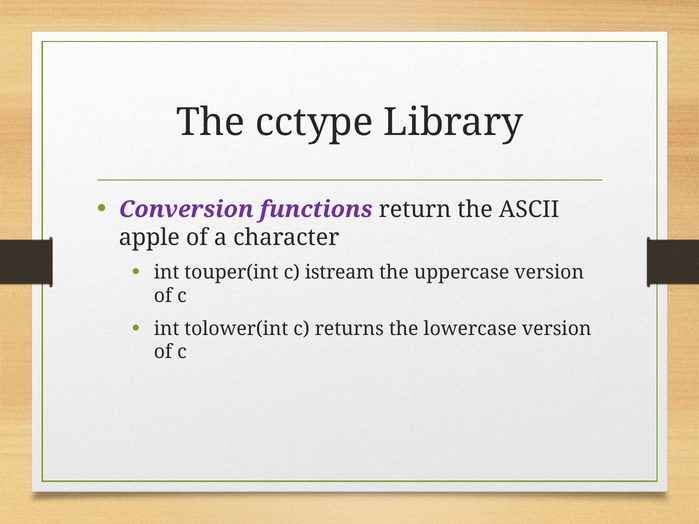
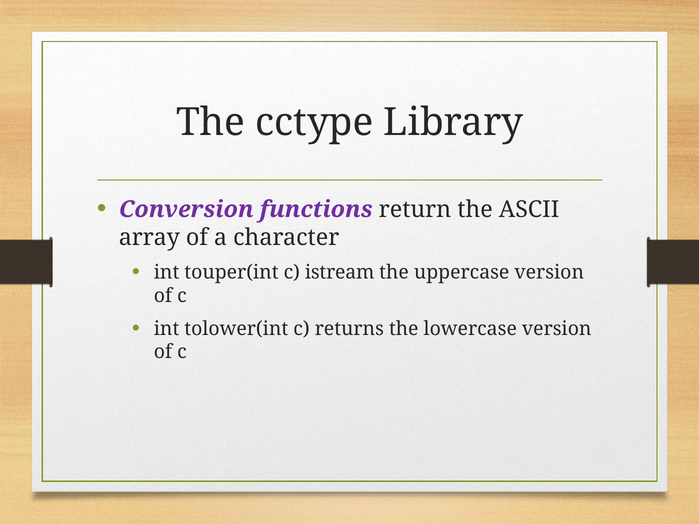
apple: apple -> array (149, 237)
